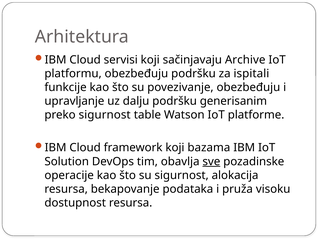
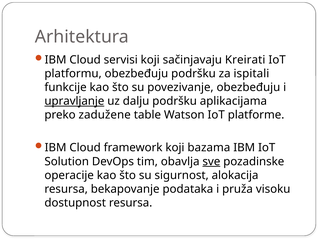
Archive: Archive -> Kreirati (245, 60)
upravljanje underline: none -> present (74, 101)
generisanim: generisanim -> aplikacijama (233, 101)
preko sigurnost: sigurnost -> zadužene (105, 115)
